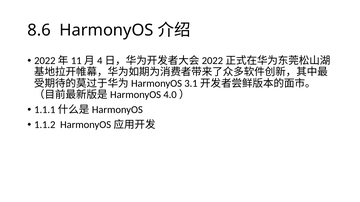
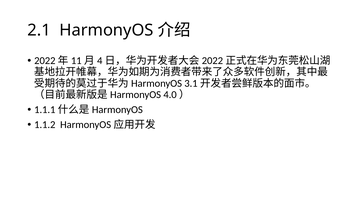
8.6: 8.6 -> 2.1 (39, 30)
